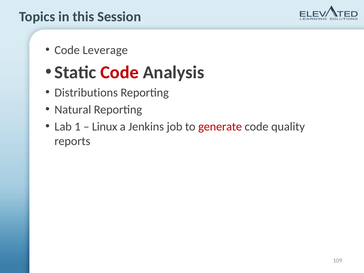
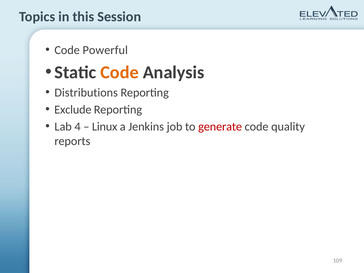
Leverage: Leverage -> Powerful (105, 50)
Code colour: red -> orange (120, 72)
Natural: Natural -> Exclude (73, 110)
1: 1 -> 4 (78, 127)
